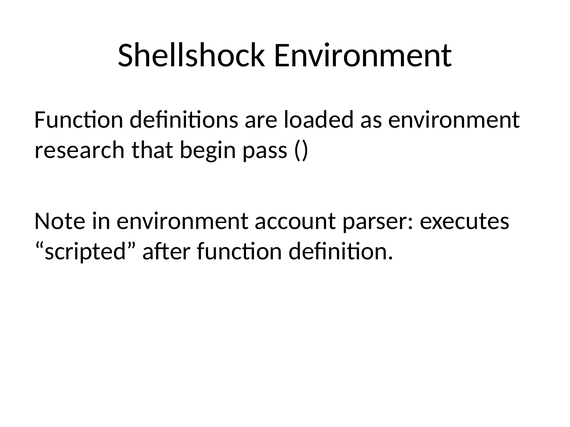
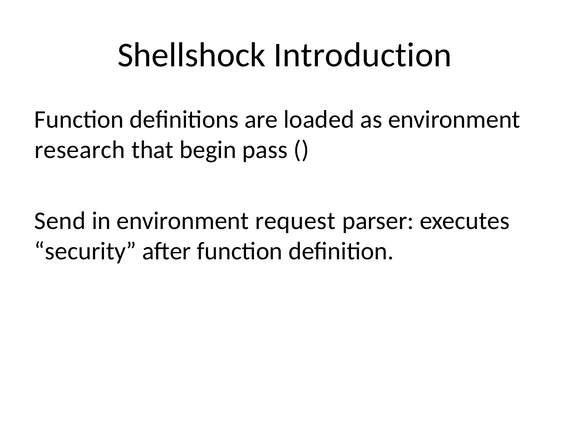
Shellshock Environment: Environment -> Introduction (363, 55)
Note: Note -> Send (60, 221)
account: account -> request (295, 221)
scripted: scripted -> security (85, 251)
